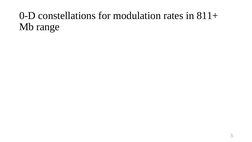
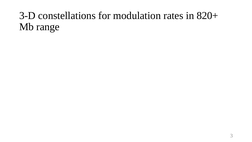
0-D: 0-D -> 3-D (27, 16)
811+: 811+ -> 820+ (207, 16)
